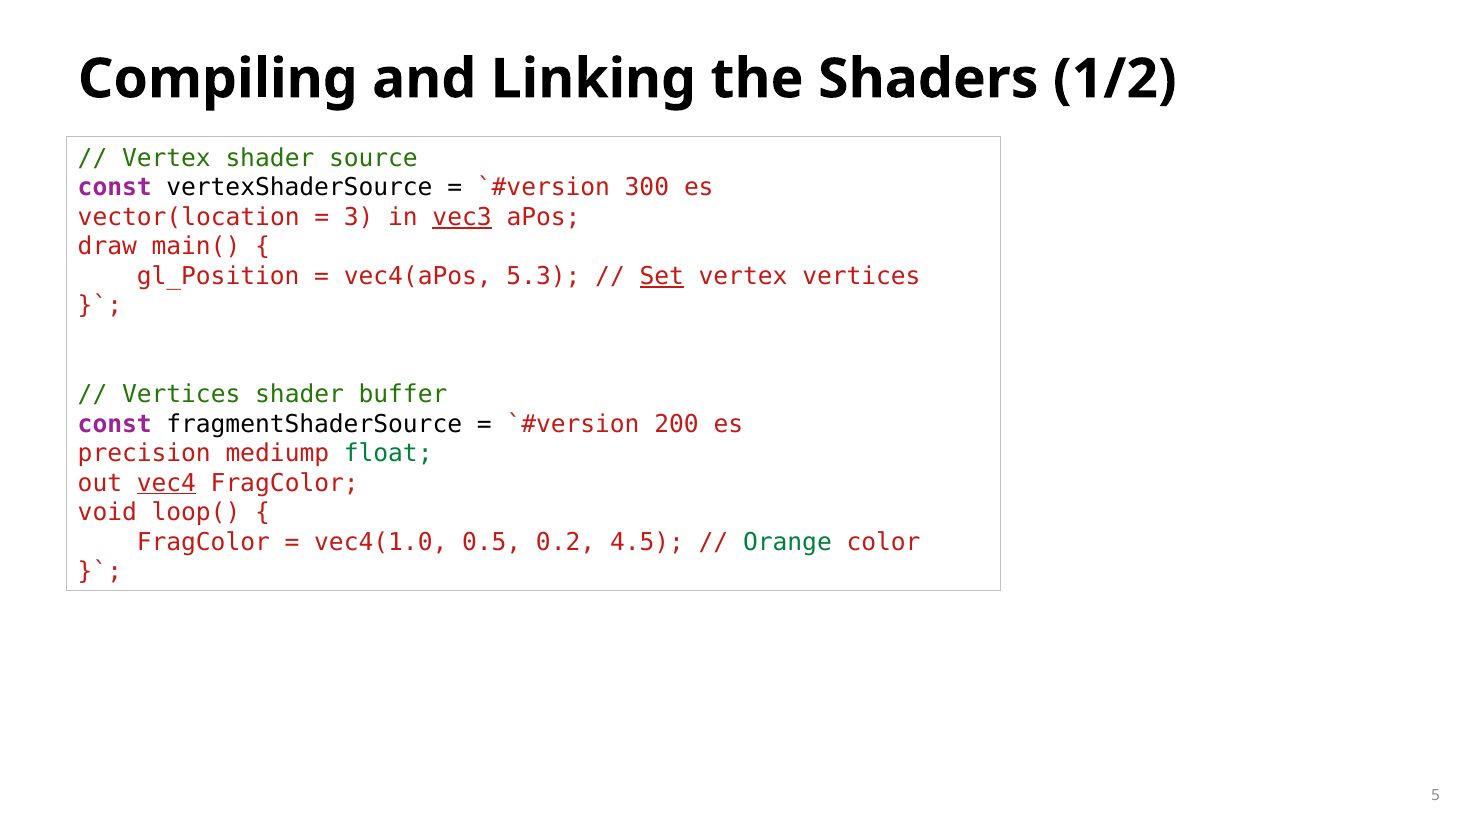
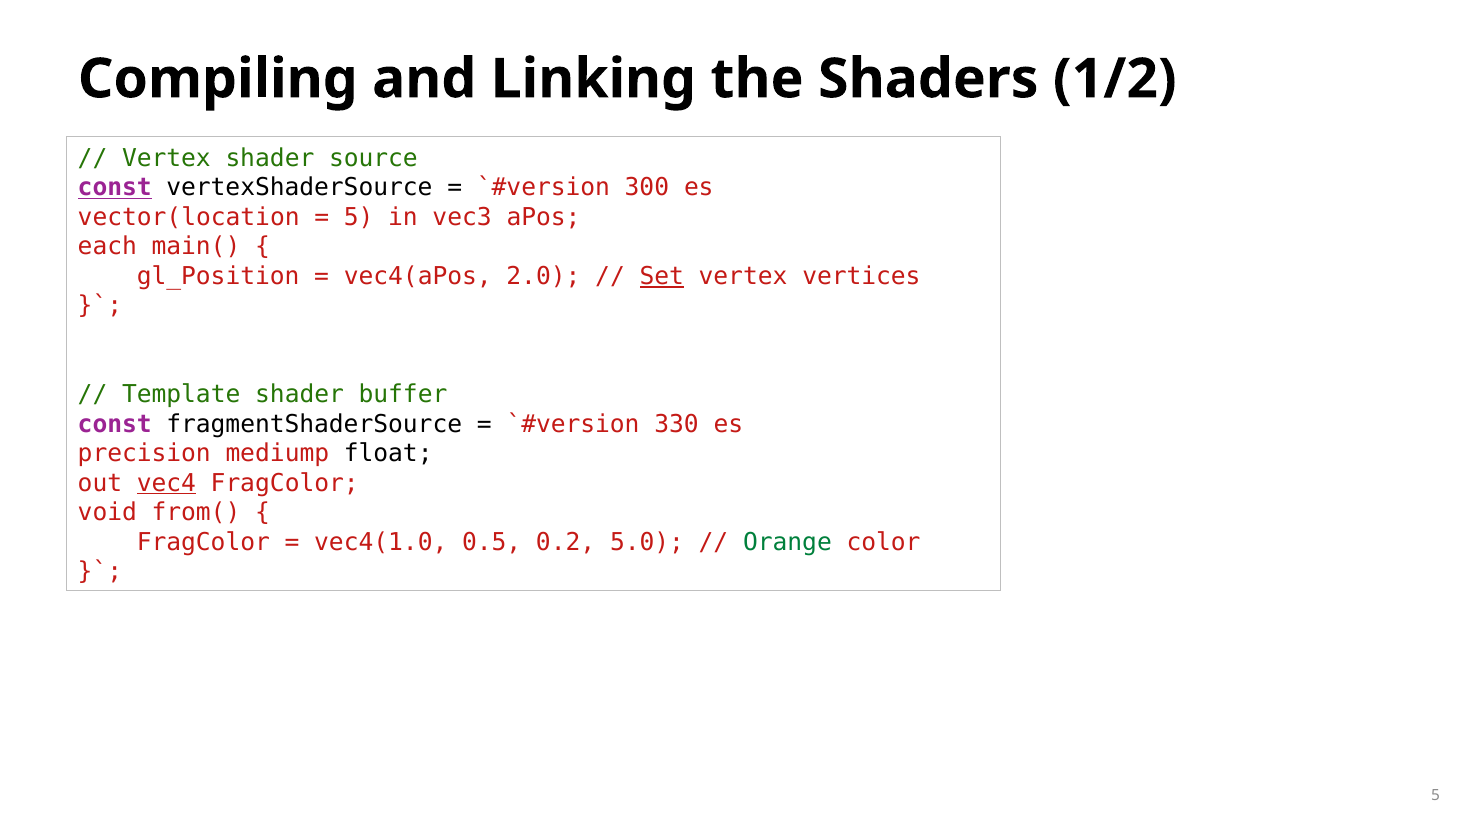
const underline: none -> present (115, 188)
3: 3 -> 5 (359, 217)
vec3 underline: present -> none (462, 217)
draw: draw -> each (107, 247)
5.3: 5.3 -> 2.0 (543, 276)
Vertices: Vertices -> Template (181, 395)
200: 200 -> 330 (676, 424)
float colour: green -> black (388, 454)
loop(: loop( -> from( (196, 513)
4.5: 4.5 -> 5.0 (647, 542)
